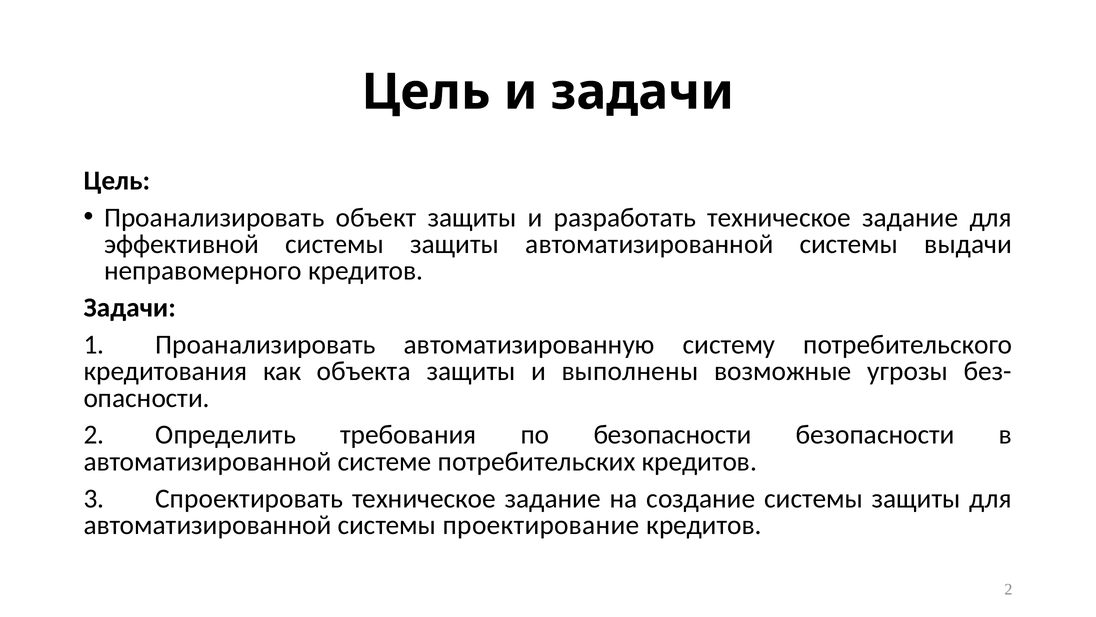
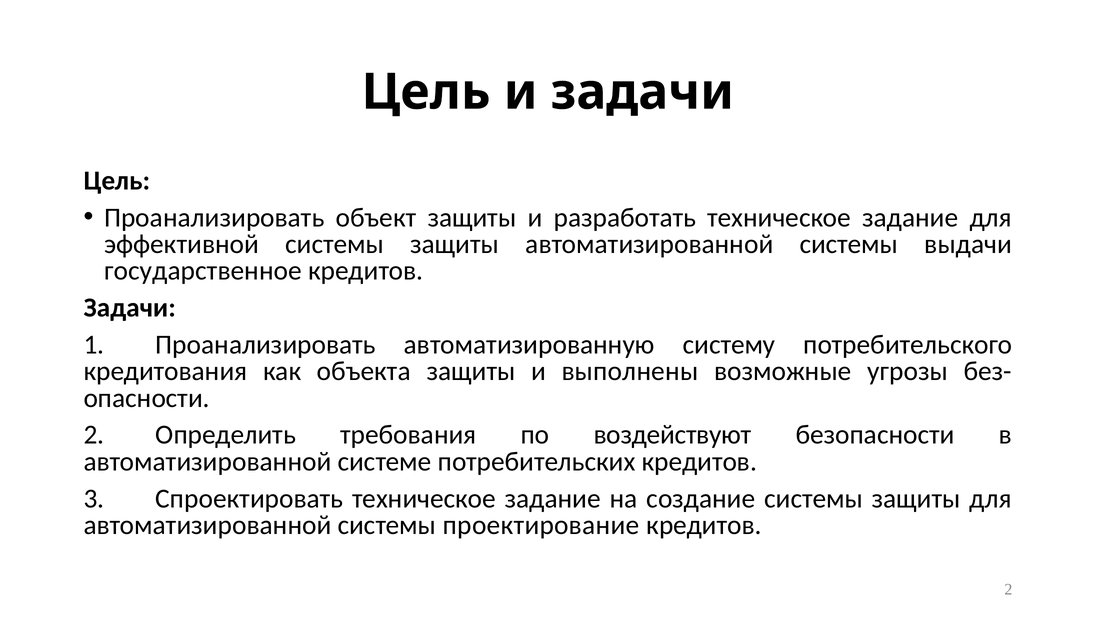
неправомерного: неправомерного -> государственное (203, 271)
по безопасности: безопасности -> воздействуют (673, 435)
